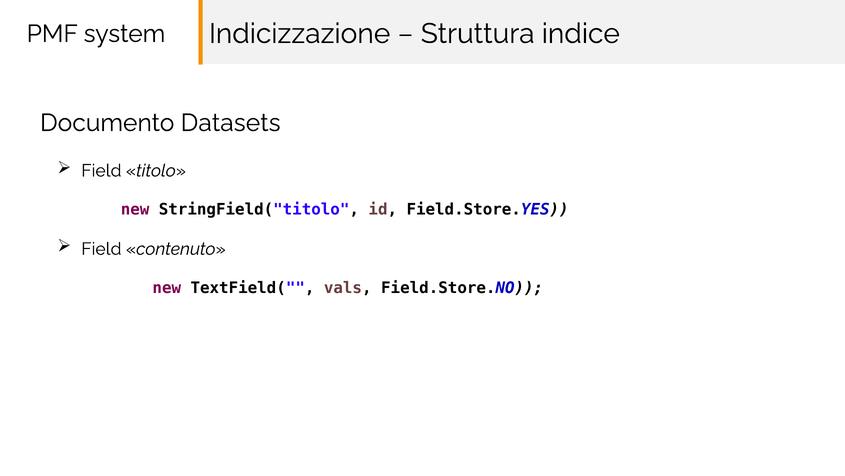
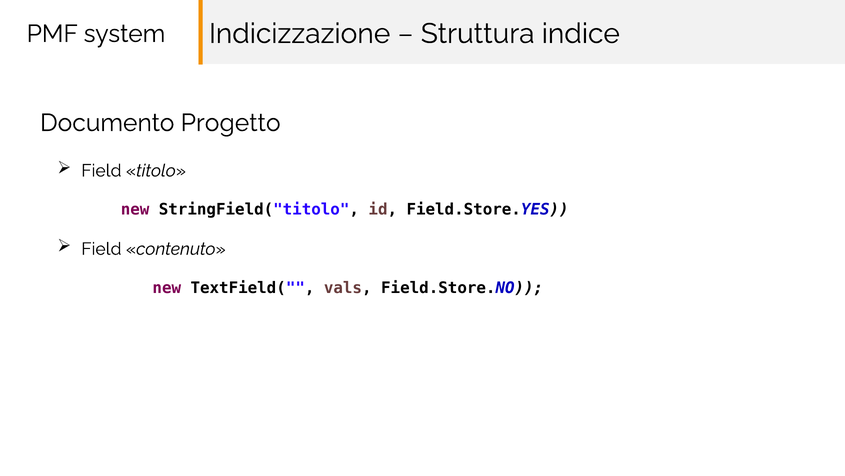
Datasets: Datasets -> Progetto (231, 123)
